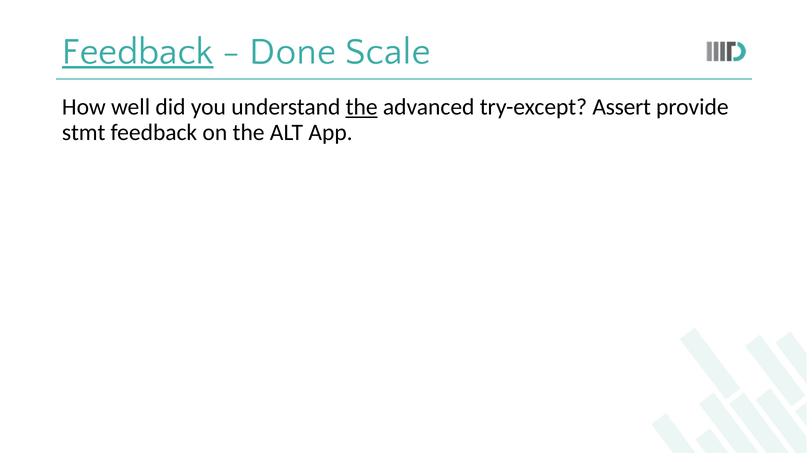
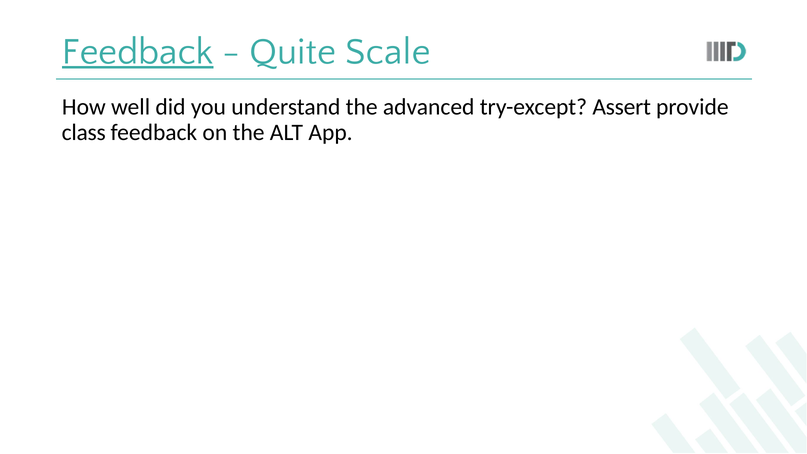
Done: Done -> Quite (293, 51)
the underline: present -> none (362, 107)
stmt: stmt -> class (84, 132)
